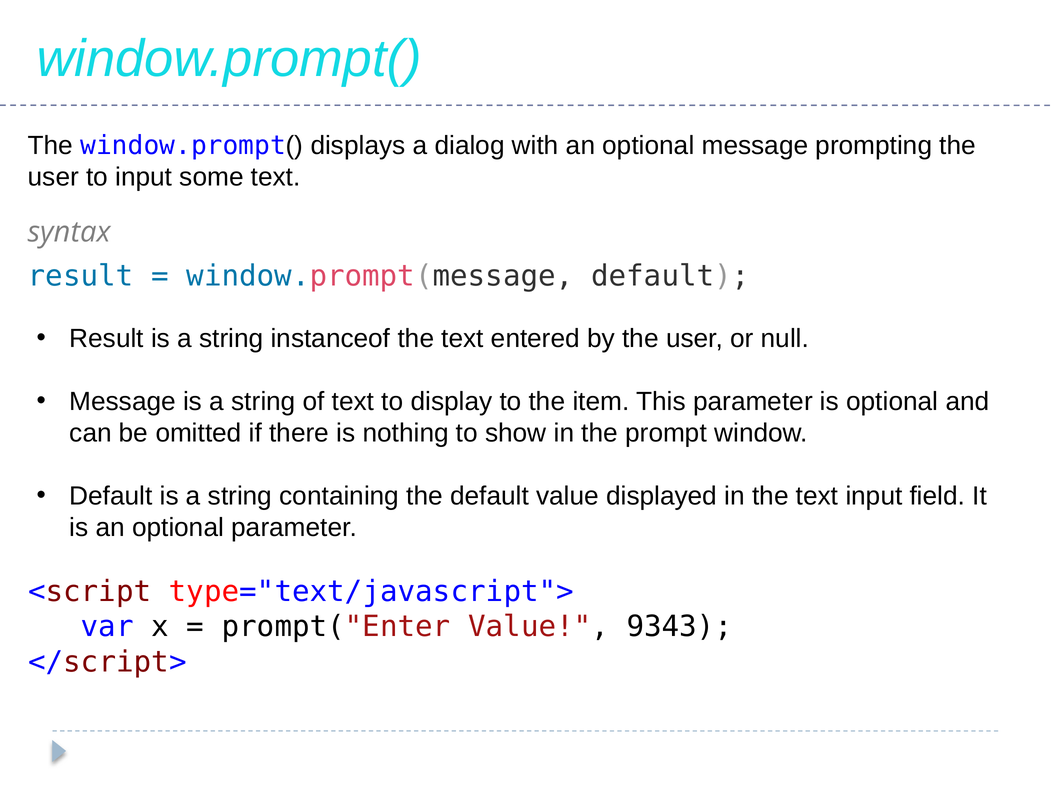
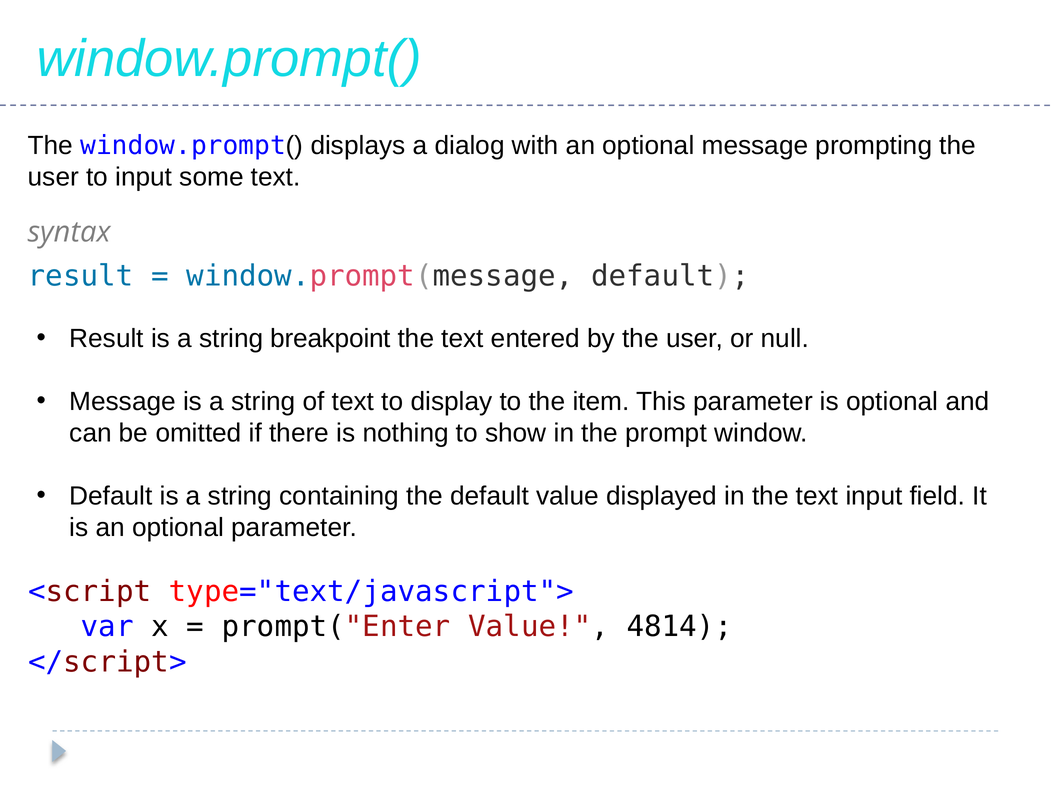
instanceof: instanceof -> breakpoint (331, 338)
9343: 9343 -> 4814 (679, 626)
